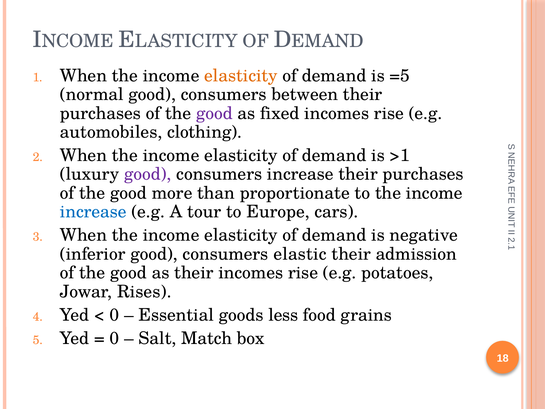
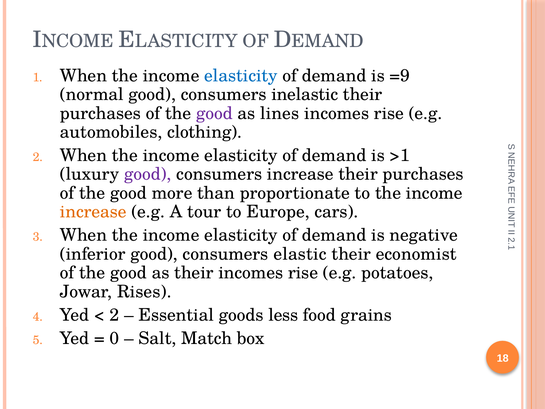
elasticity colour: orange -> blue (241, 76)
=5: =5 -> =9 (400, 76)
between: between -> inelastic (305, 94)
fixed: fixed -> lines (280, 113)
increase colour: blue -> orange (93, 212)
admission: admission -> economist (416, 254)
0: 0 -> 2 (114, 315)
